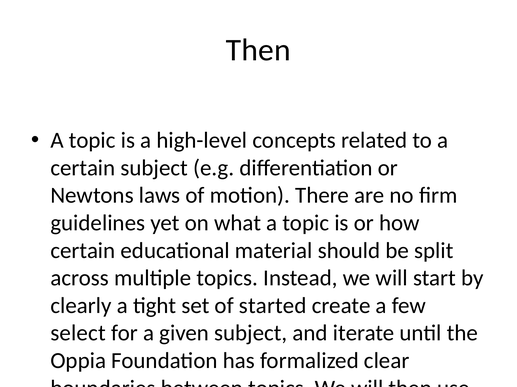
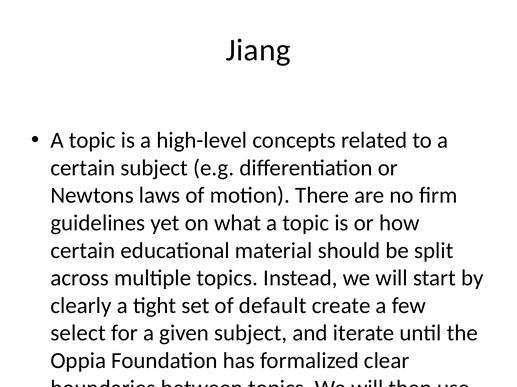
Then: Then -> Jiang (258, 50)
started: started -> default (273, 306)
